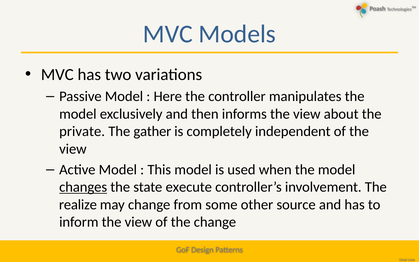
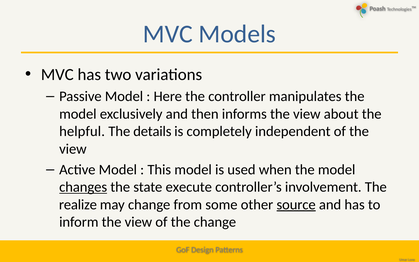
private: private -> helpful (82, 131)
gather: gather -> details (152, 131)
source underline: none -> present (296, 204)
